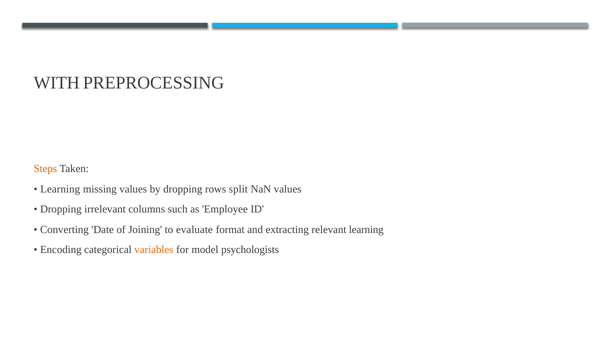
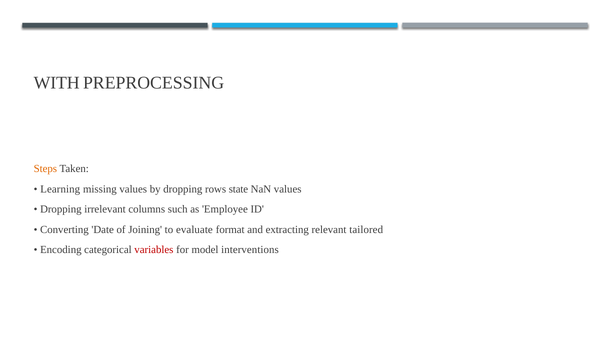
split: split -> state (238, 189)
relevant learning: learning -> tailored (366, 230)
variables colour: orange -> red (154, 250)
psychologists: psychologists -> interventions (250, 250)
